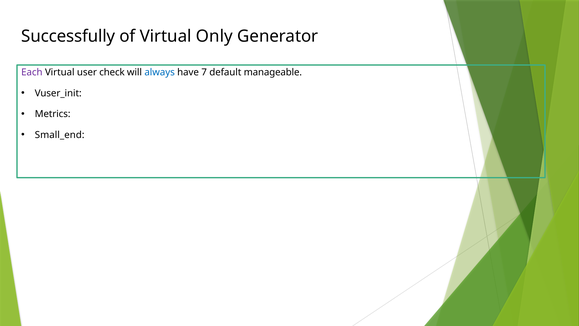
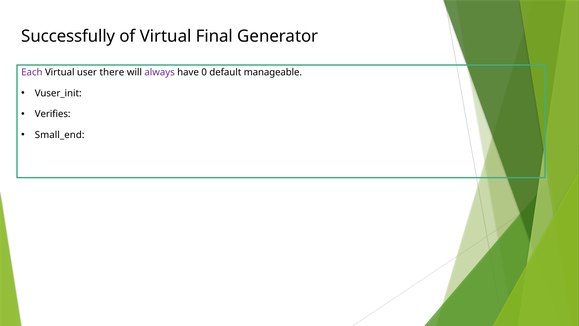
Only: Only -> Final (214, 36)
check: check -> there (112, 72)
always colour: blue -> purple (160, 72)
7: 7 -> 0 (204, 72)
Metrics: Metrics -> Verifies (53, 114)
